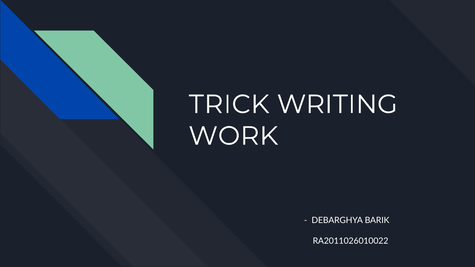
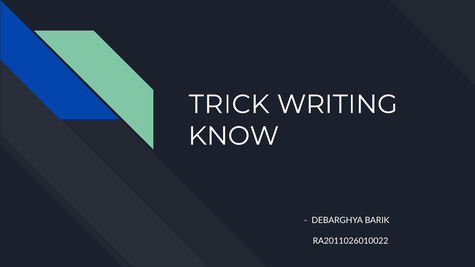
WORK: WORK -> KNOW (234, 136)
